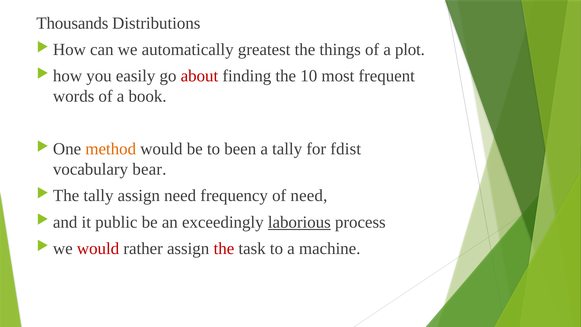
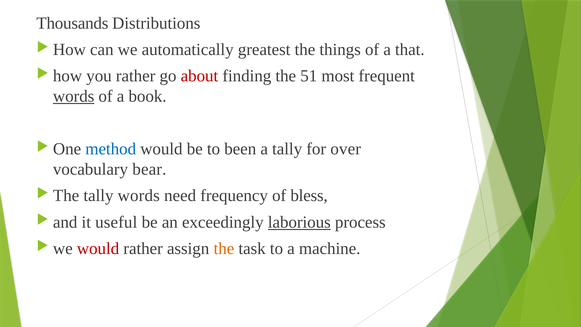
plot: plot -> that (410, 50)
you easily: easily -> rather (136, 76)
10: 10 -> 51 (309, 76)
words underline: none -> present (74, 96)
method colour: orange -> blue (111, 149)
fdist: fdist -> over (346, 149)
tally assign: assign -> words (139, 196)
of need: need -> bless (309, 196)
public: public -> useful (116, 222)
the colour: red -> orange (224, 248)
